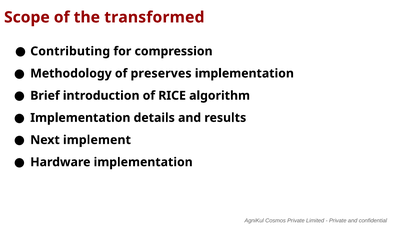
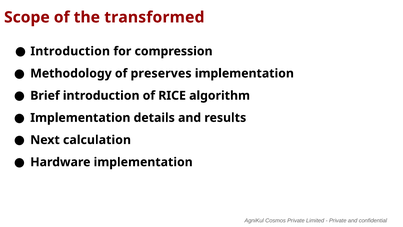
Contributing: Contributing -> Introduction (70, 51)
implement: implement -> calculation (97, 140)
